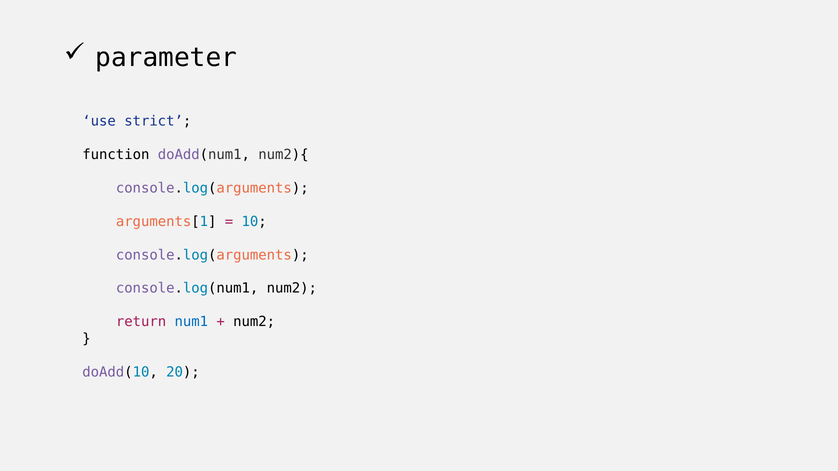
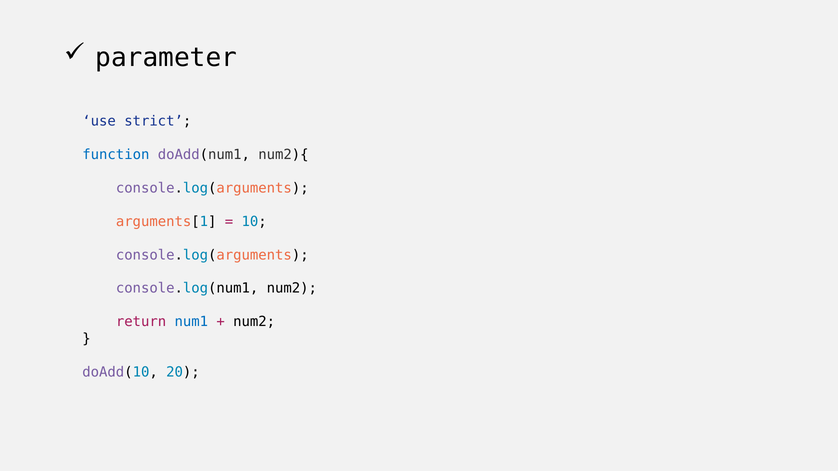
function colour: black -> blue (116, 155)
